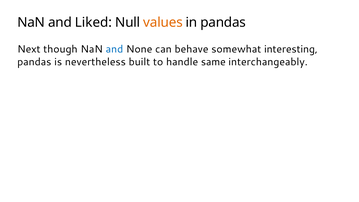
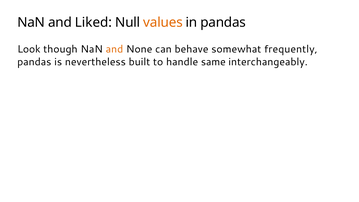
Next: Next -> Look (29, 49)
and colour: blue -> orange (114, 49)
interesting: interesting -> frequently (291, 49)
